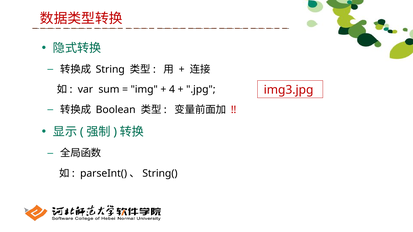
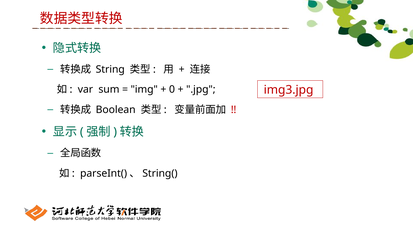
4: 4 -> 0 (172, 90)
